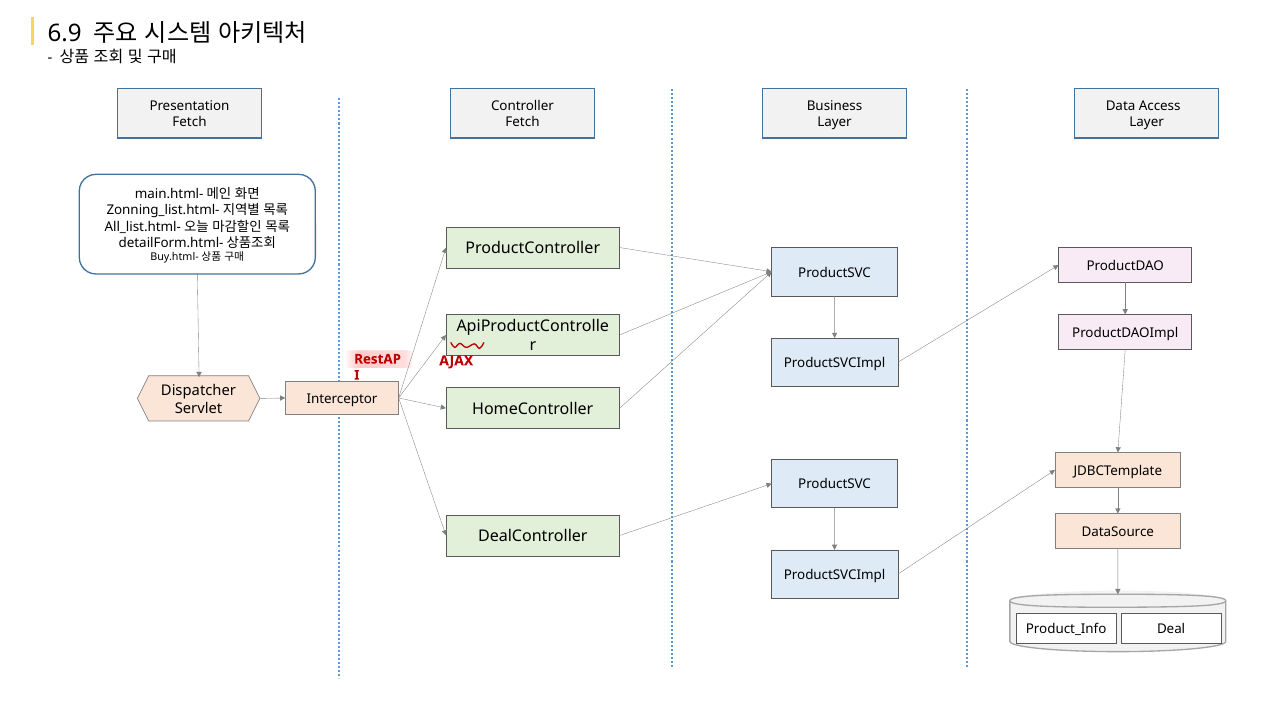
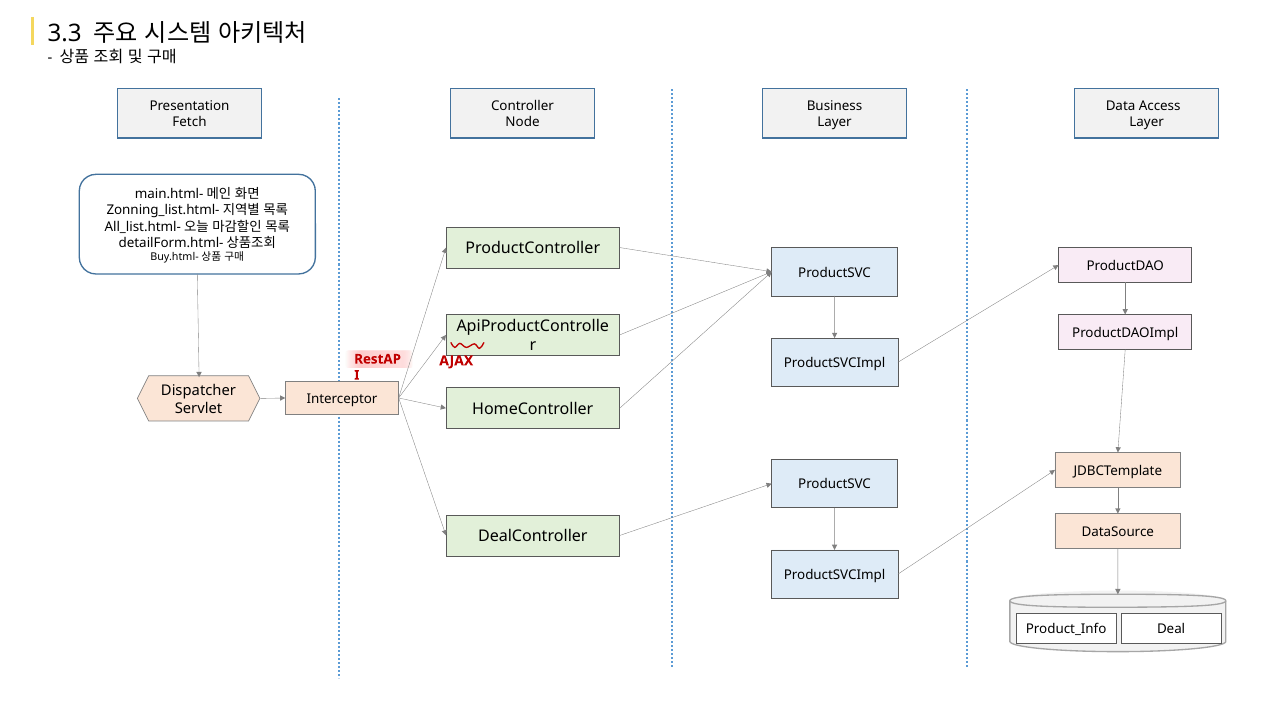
6.9: 6.9 -> 3.3 (65, 34)
Fetch: Fetch -> Node (522, 123)
